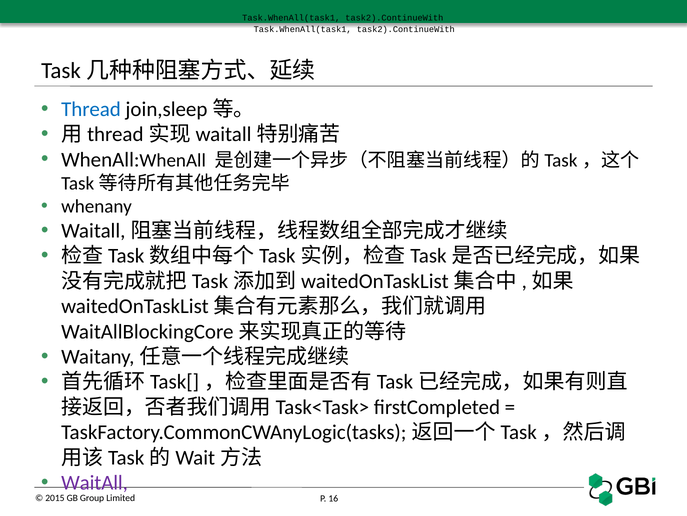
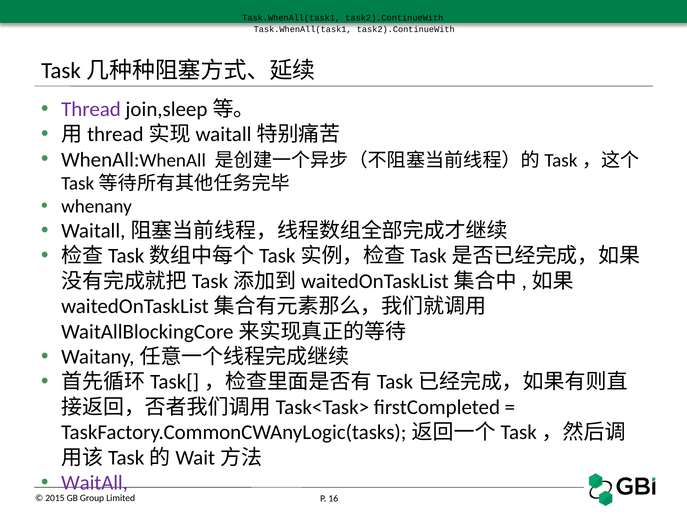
Thread colour: blue -> purple (91, 109)
